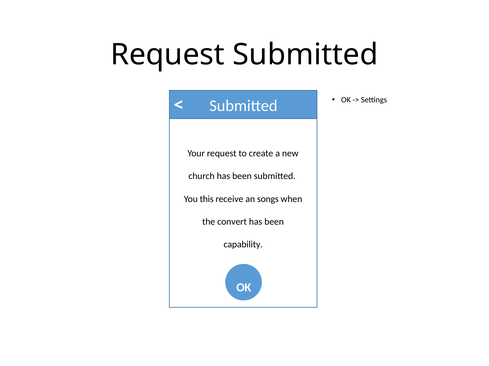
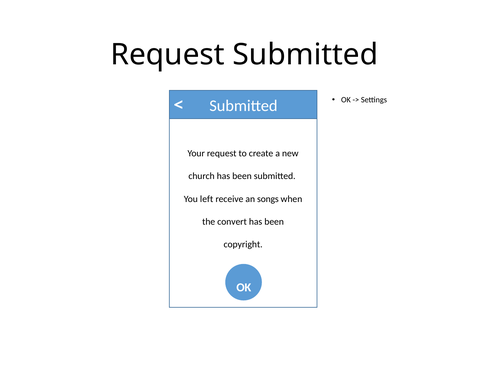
this: this -> left (207, 199)
capability: capability -> copyright (243, 245)
